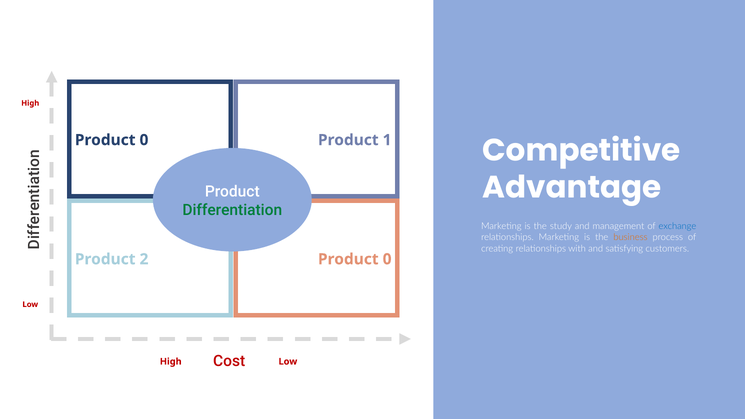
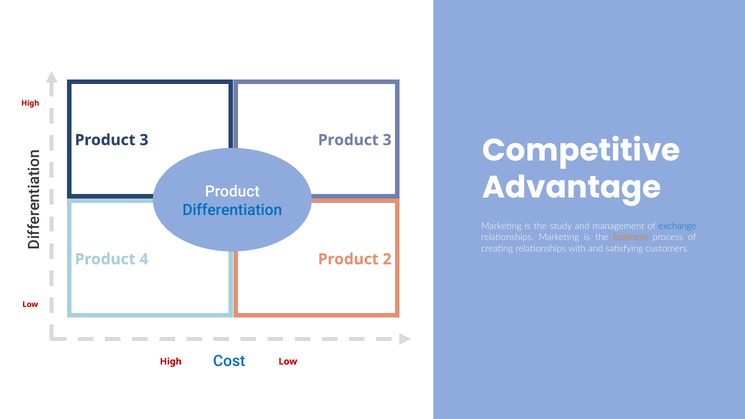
0: 0 -> 3 (144, 140)
1: 1 -> 3 (387, 140)
Differentiation colour: green -> blue (232, 210)
2: 2 -> 4 (144, 259)
0: 0 -> 2 (387, 259)
Cost colour: red -> blue (229, 361)
